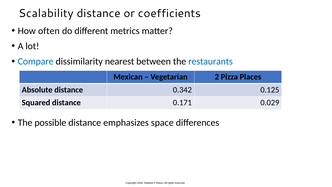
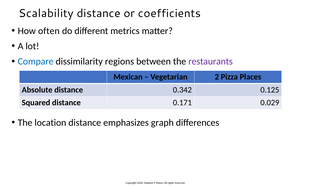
nearest: nearest -> regions (120, 61)
restaurants colour: blue -> purple (211, 61)
possible: possible -> location (50, 122)
space: space -> graph (162, 122)
